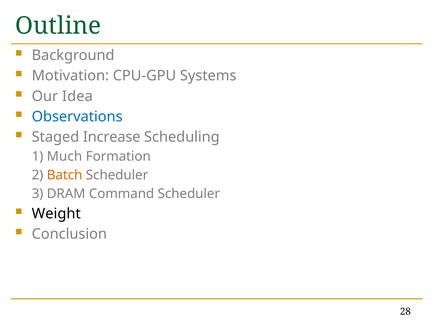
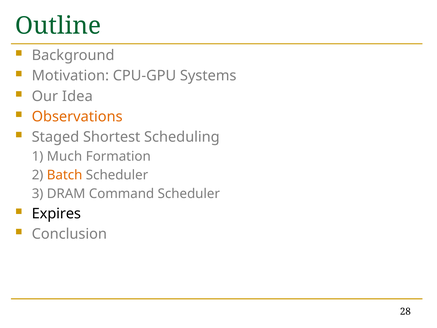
Observations colour: blue -> orange (77, 117)
Increase: Increase -> Shortest (112, 137)
Weight: Weight -> Expires (56, 213)
